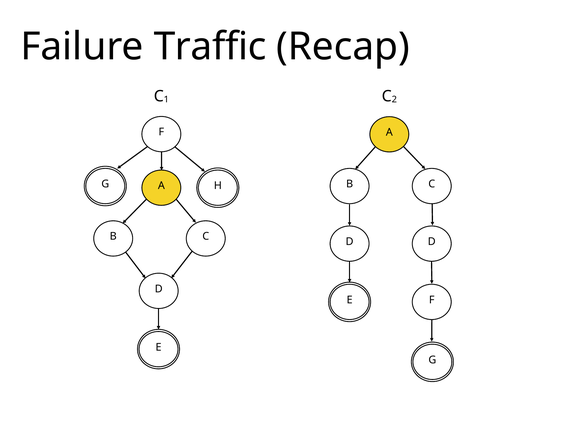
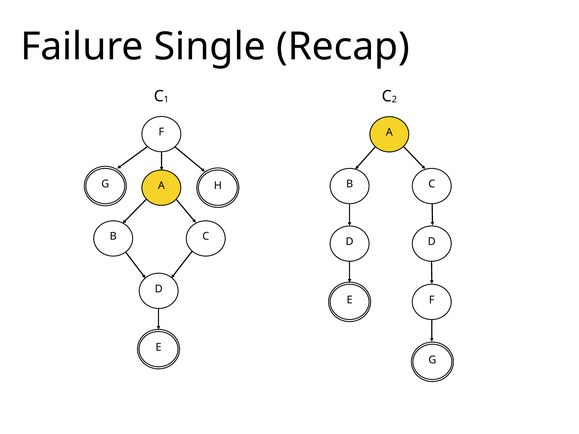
Traffic: Traffic -> Single (210, 47)
